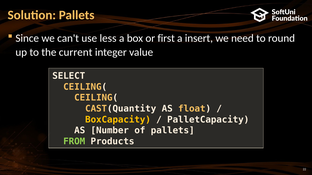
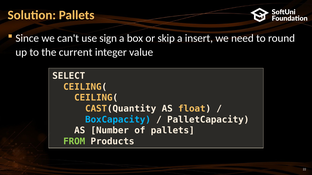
less: less -> sign (108, 38)
first: first -> skip (166, 38)
BoxCapacity colour: yellow -> light blue (118, 120)
